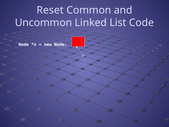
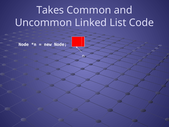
Reset: Reset -> Takes (50, 10)
